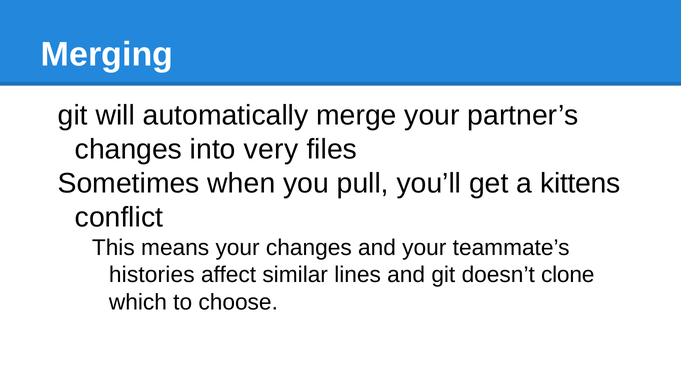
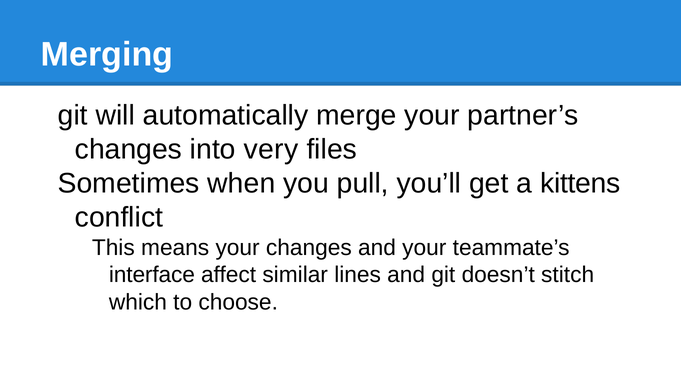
histories: histories -> interface (152, 275)
clone: clone -> stitch (568, 275)
